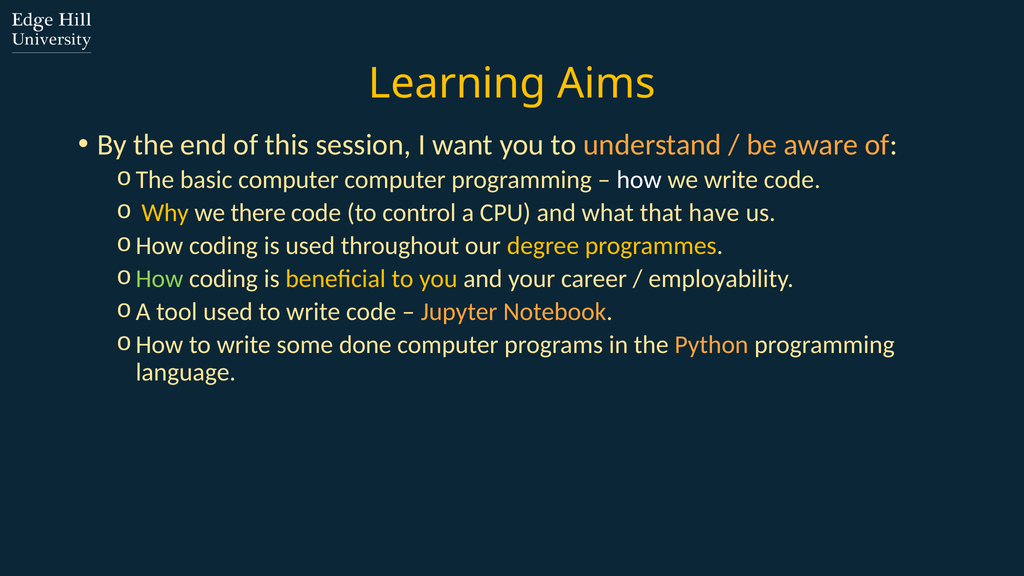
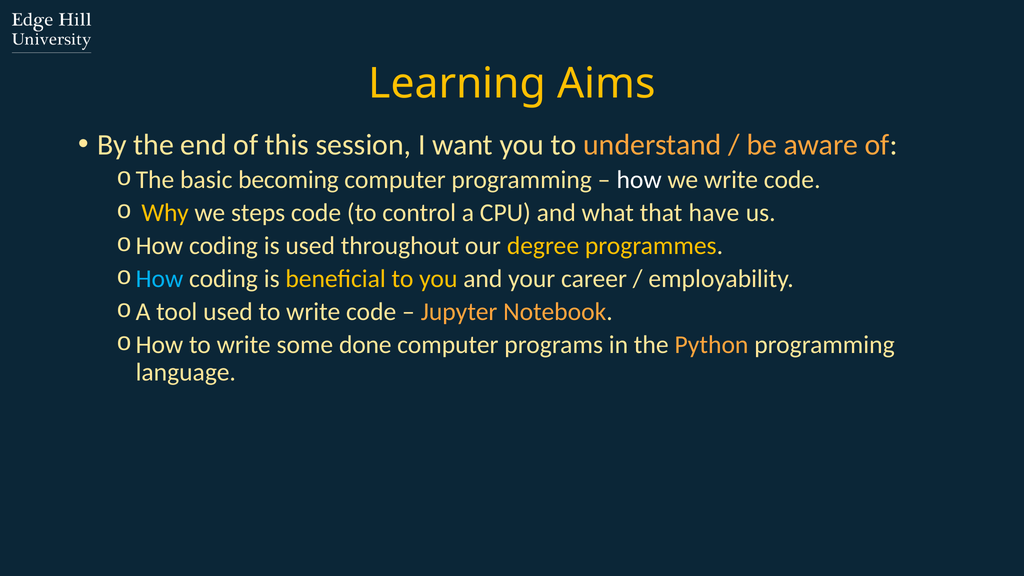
basic computer: computer -> becoming (289, 180)
there: there -> steps (258, 213)
How colour: light green -> light blue (159, 279)
